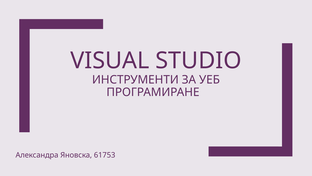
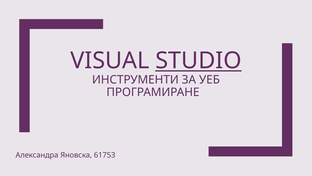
STUDIO underline: none -> present (198, 61)
